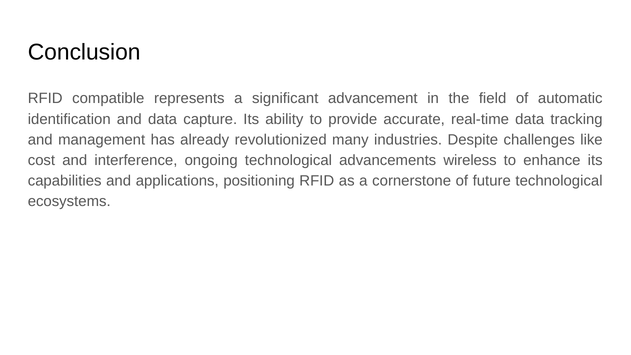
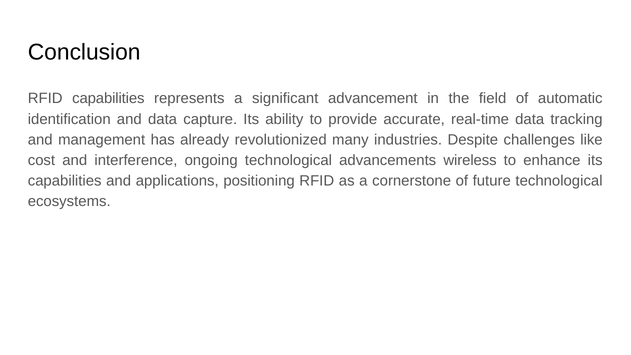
RFID compatible: compatible -> capabilities (108, 99)
